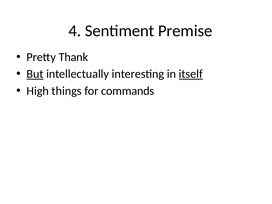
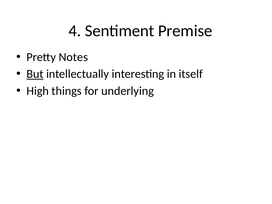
Thank: Thank -> Notes (73, 57)
itself underline: present -> none (191, 74)
commands: commands -> underlying (128, 91)
